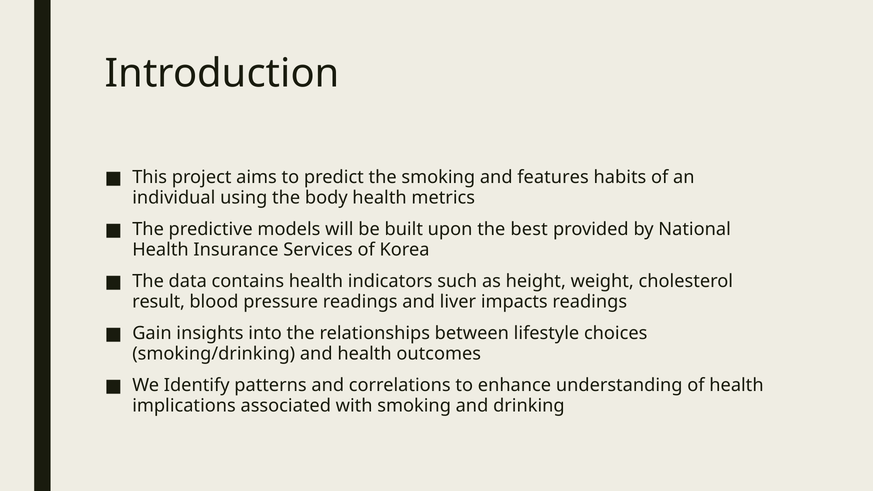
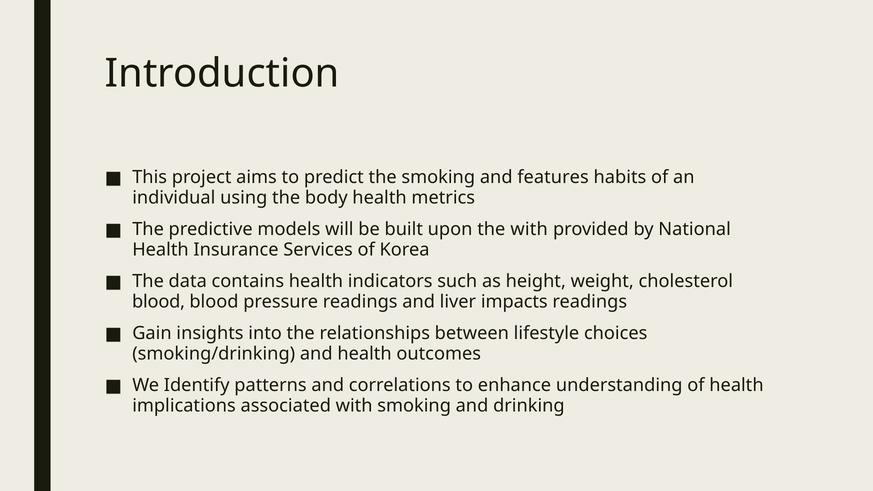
the best: best -> with (529, 229)
result: result -> blood (159, 302)
